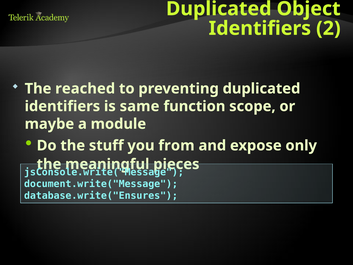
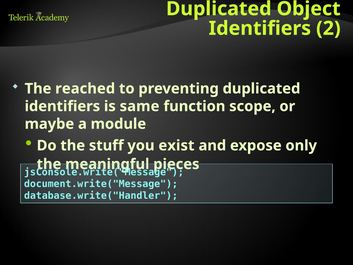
from: from -> exist (176, 145)
database.write("Ensures: database.write("Ensures -> database.write("Handler (101, 196)
